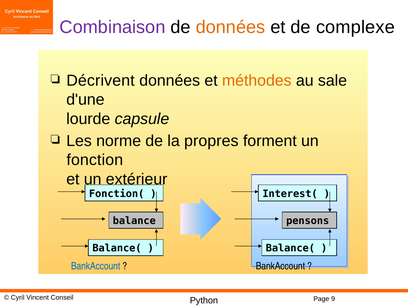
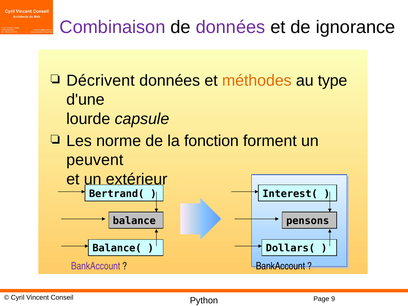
données colour: orange -> purple (231, 27)
complexe: complexe -> ignorance (356, 27)
sale: sale -> type (333, 81)
propres: propres -> fonction (211, 141)
fonction: fonction -> peuvent (95, 160)
Fonction(: Fonction( -> Bertrand( (117, 194)
Balance(: Balance( -> Dollars( (290, 248)
BankAccount colour: blue -> purple (96, 266)
